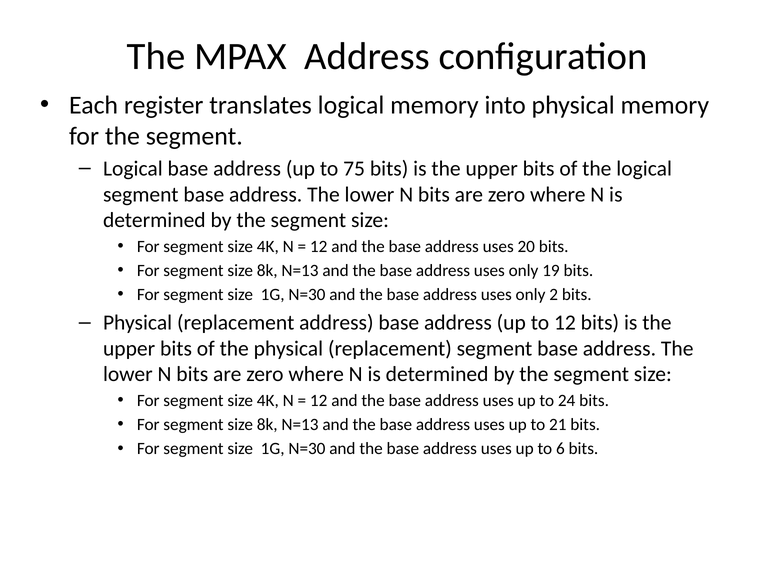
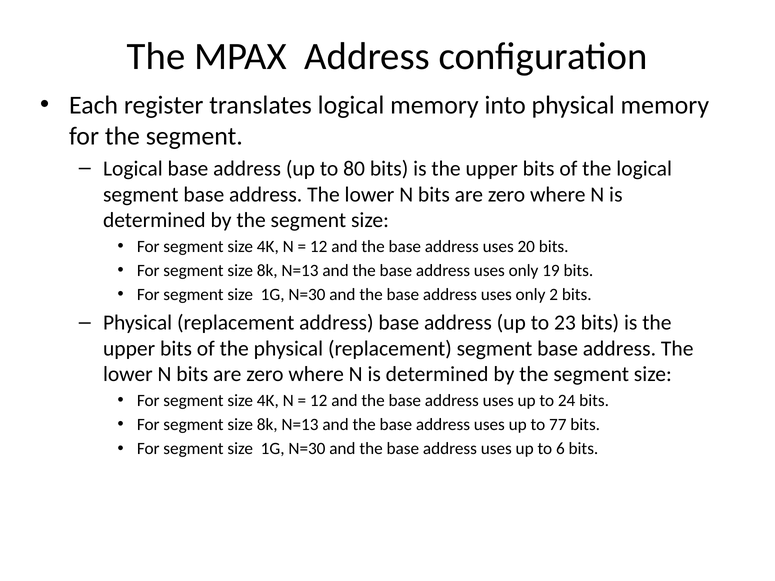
75: 75 -> 80 (354, 169)
to 12: 12 -> 23 (565, 323)
21: 21 -> 77 (558, 425)
